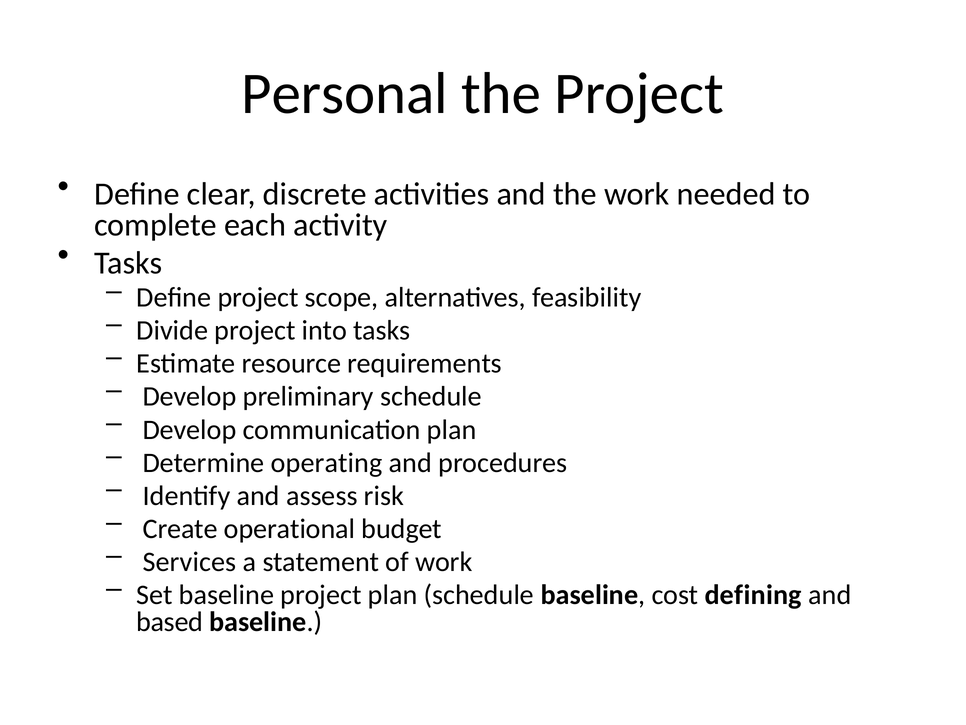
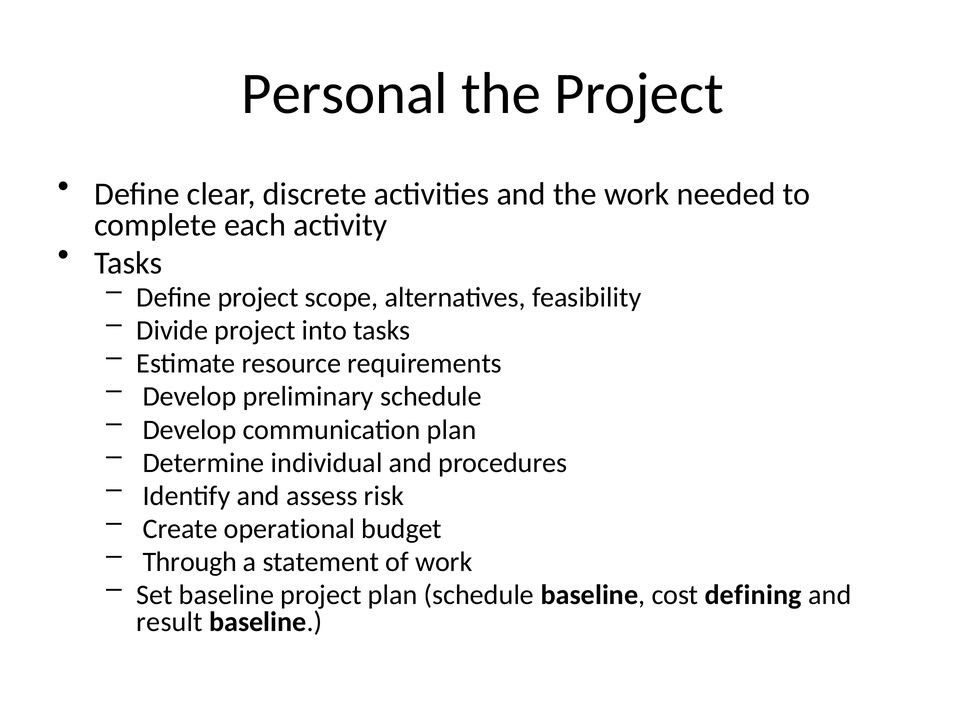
operating: operating -> individual (327, 462)
Services: Services -> Through (190, 562)
based: based -> result (170, 622)
